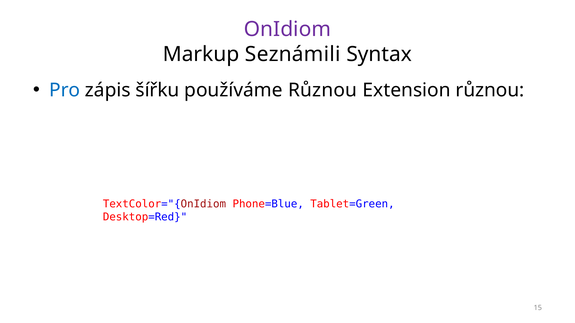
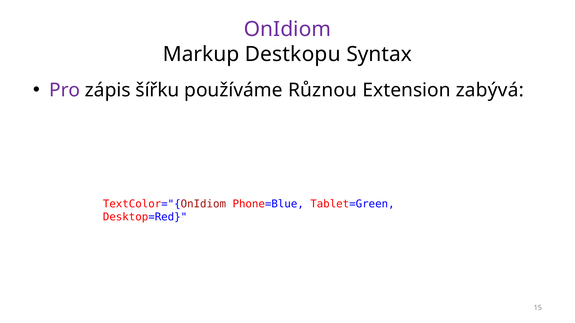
Seznámili: Seznámili -> Destkopu (293, 54)
Pro colour: blue -> purple (65, 90)
Extension různou: různou -> zabývá (490, 90)
